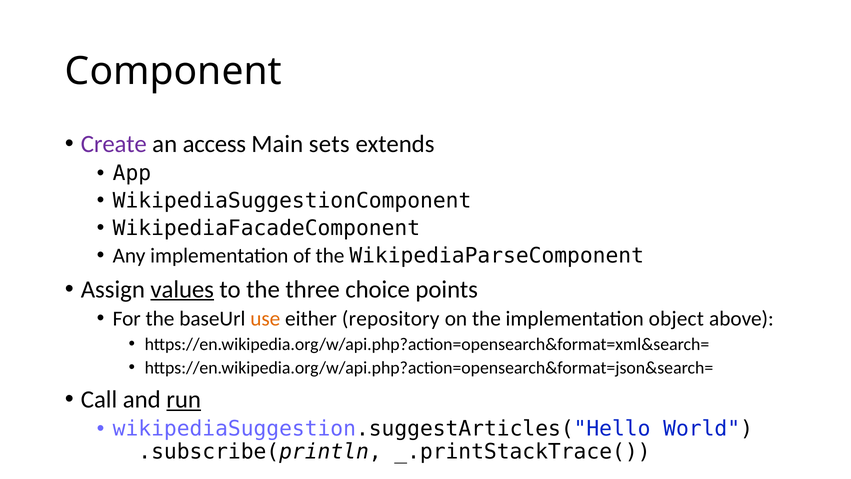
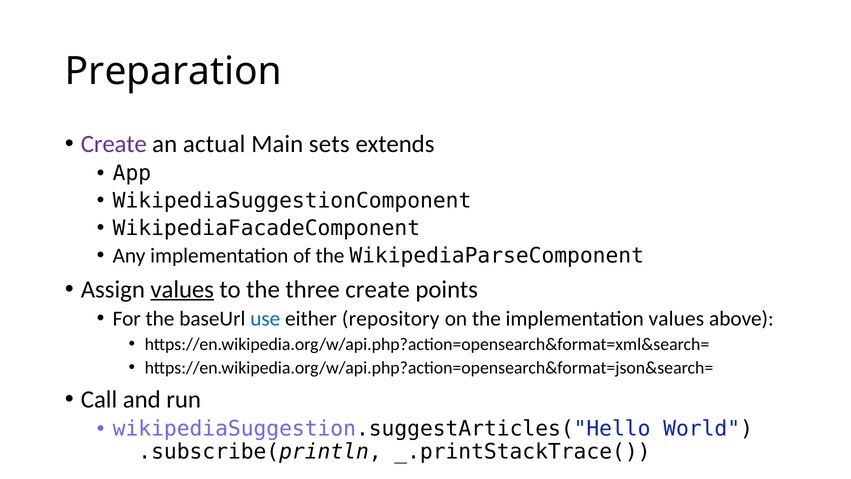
Component: Component -> Preparation (173, 71)
access: access -> actual (214, 144)
three choice: choice -> create (377, 289)
use colour: orange -> blue (265, 318)
implementation object: object -> values (676, 318)
run underline: present -> none (184, 399)
